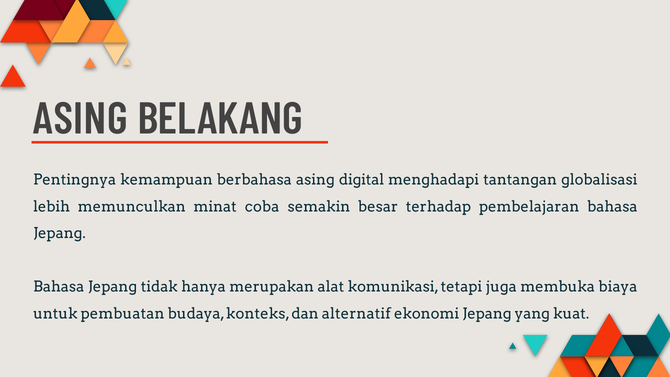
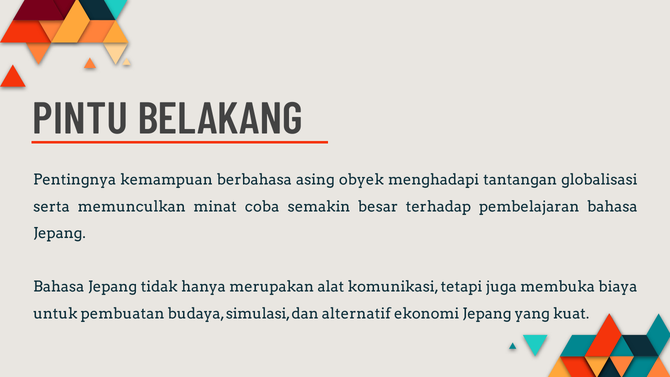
ASING: ASING -> PINTU (80, 119)
digital: digital -> obyek (361, 180)
lebih: lebih -> serta (52, 207)
konteks: konteks -> simulasi (258, 314)
